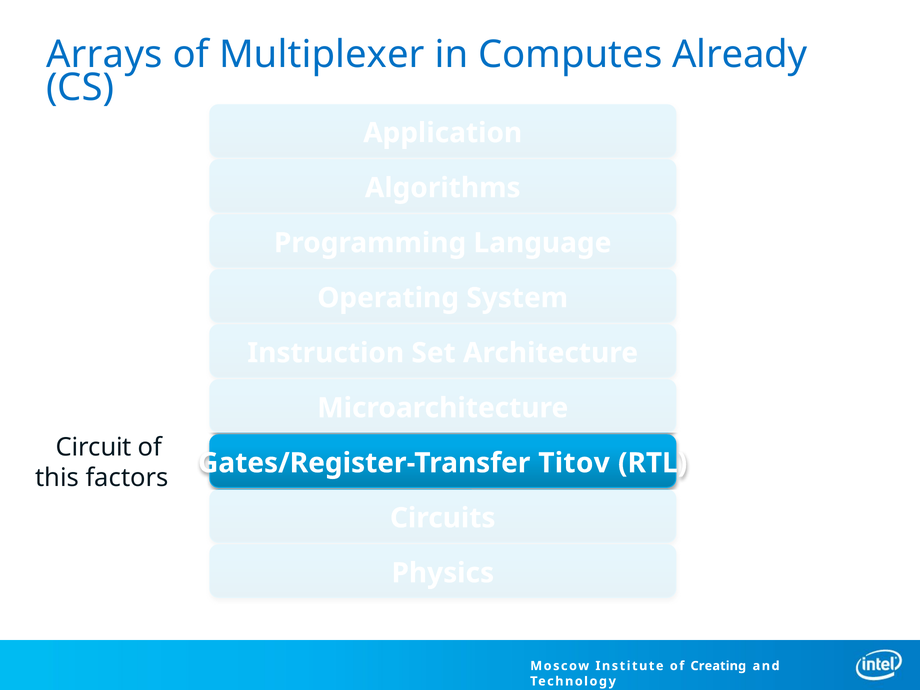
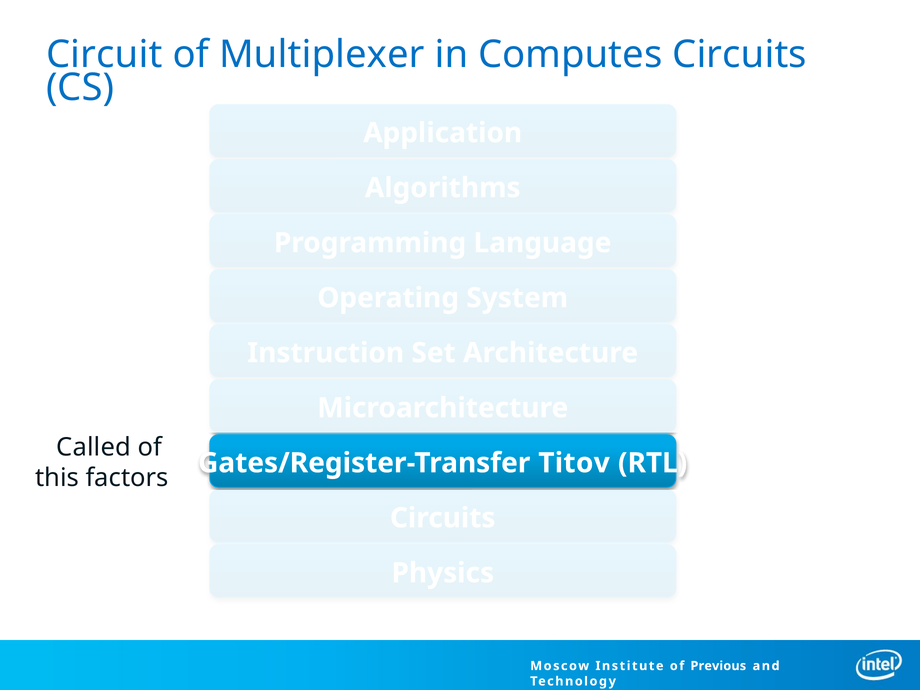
Arrays: Arrays -> Circuit (104, 54)
Computes Already: Already -> Circuits (740, 54)
Circuit: Circuit -> Called (94, 447)
Creating: Creating -> Previous (718, 666)
